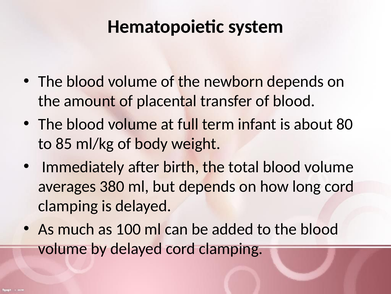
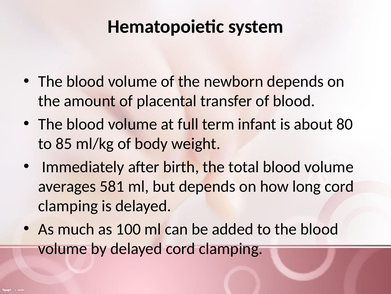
380: 380 -> 581 (112, 186)
